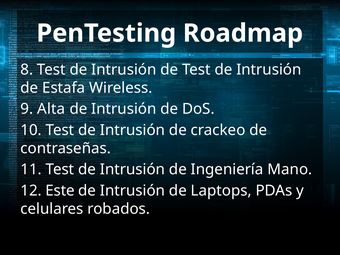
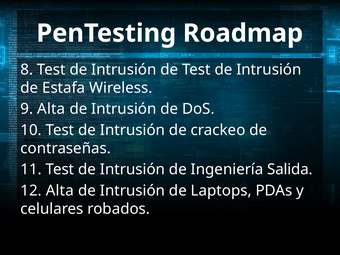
Mano: Mano -> Salida (290, 169)
12 Este: Este -> Alta (60, 191)
